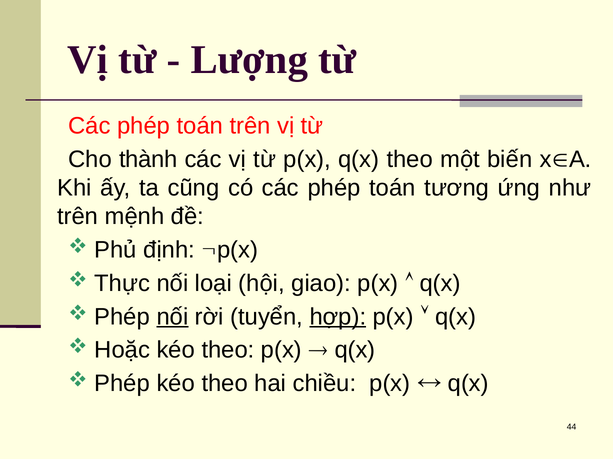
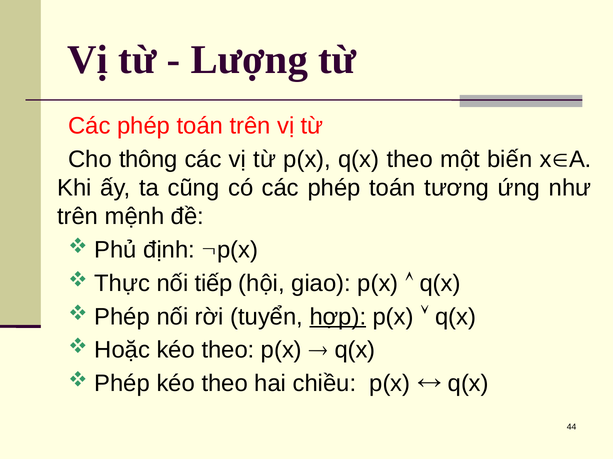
thành: thành -> thông (148, 160)
loại: loại -> tiếp (214, 284)
nối underline: present -> none (172, 317)
